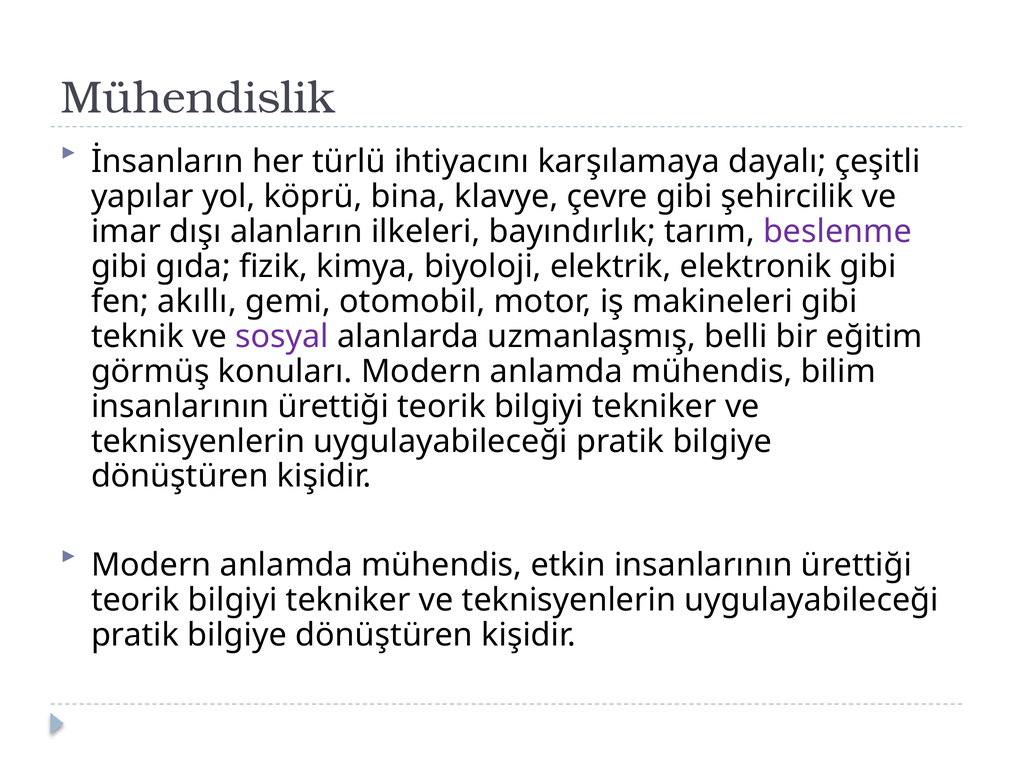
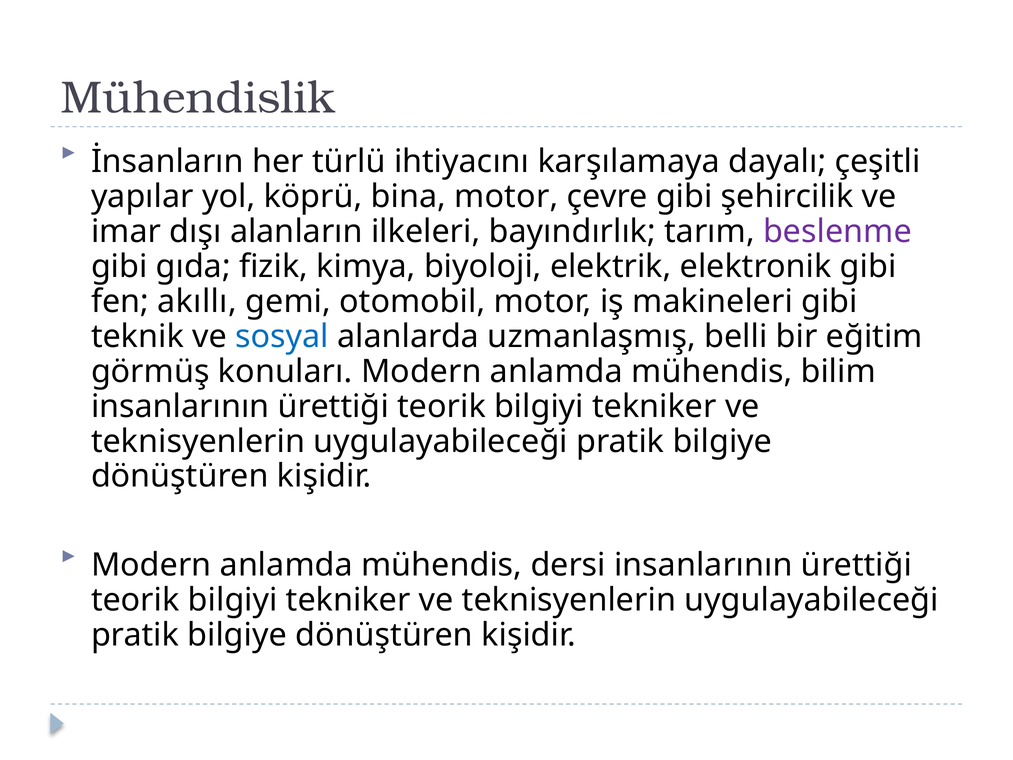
bina klavye: klavye -> motor (506, 197)
sosyal colour: purple -> blue (282, 336)
etkin: etkin -> dersi (568, 565)
